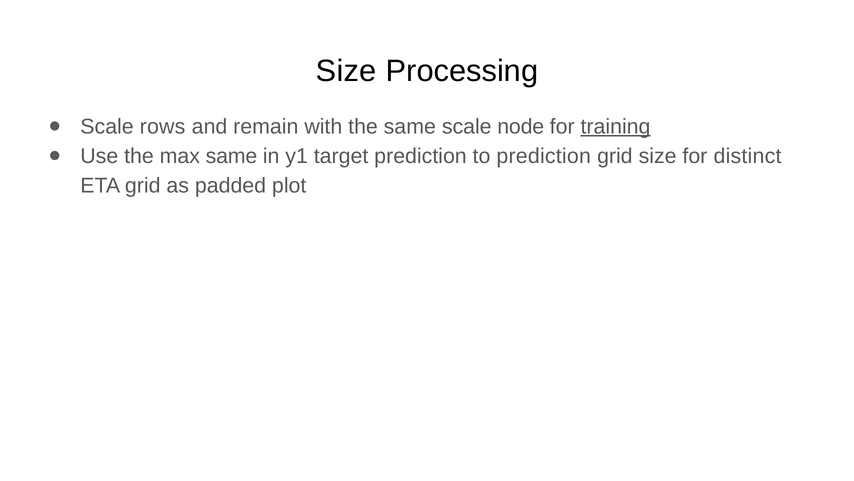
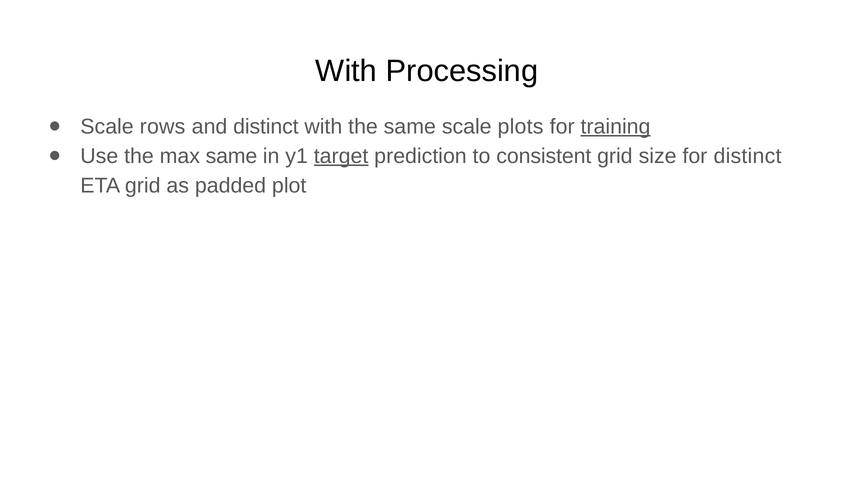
Size: Size -> With (346, 71)
and remain: remain -> distinct (266, 126)
node: node -> plots (521, 126)
target underline: none -> present (341, 156)
to prediction: prediction -> consistent (544, 156)
